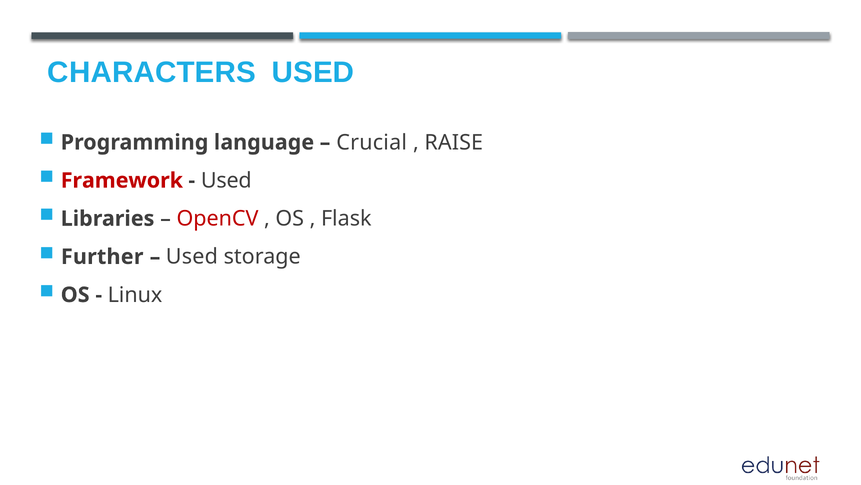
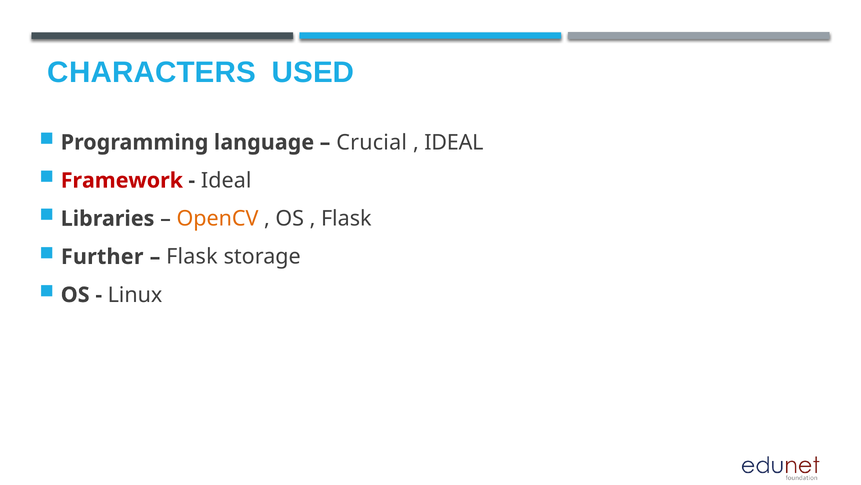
RAISE: RAISE -> IDEAL (454, 142)
Used: Used -> Ideal (226, 180)
OpenCV colour: red -> orange (218, 218)
Used: Used -> Flask (192, 256)
